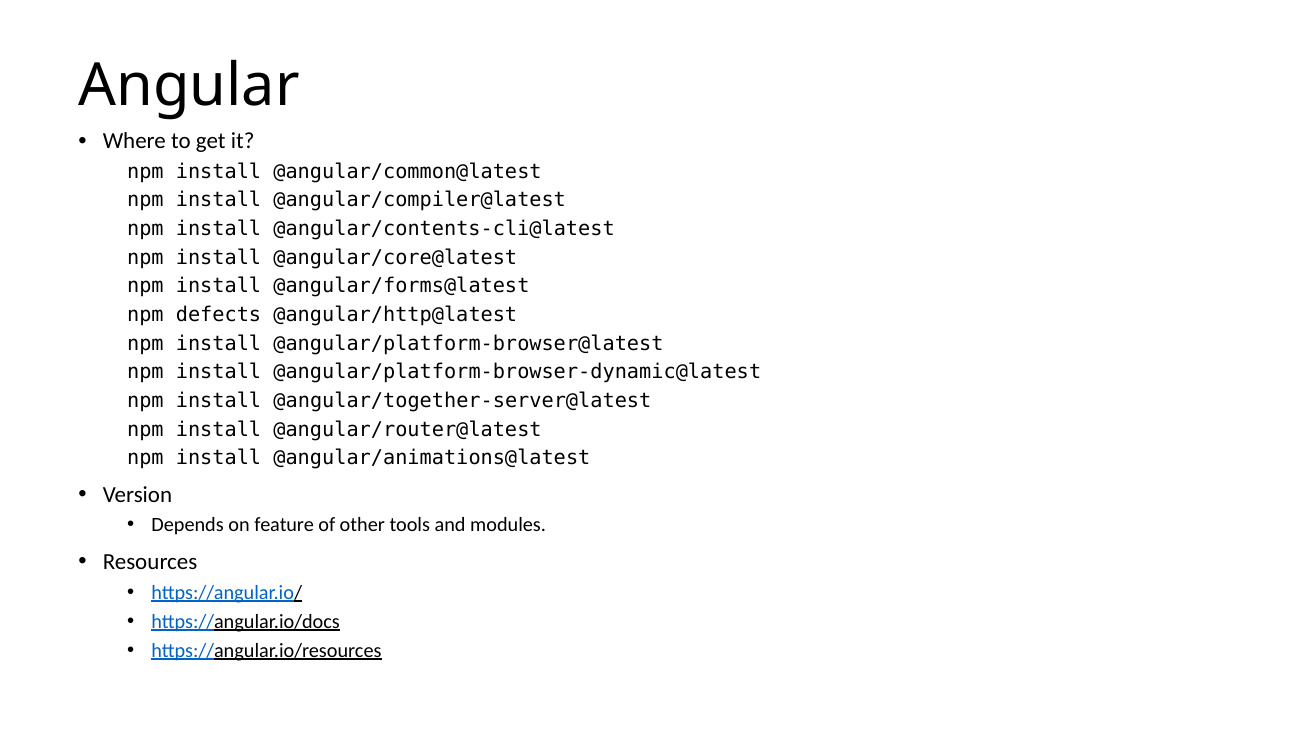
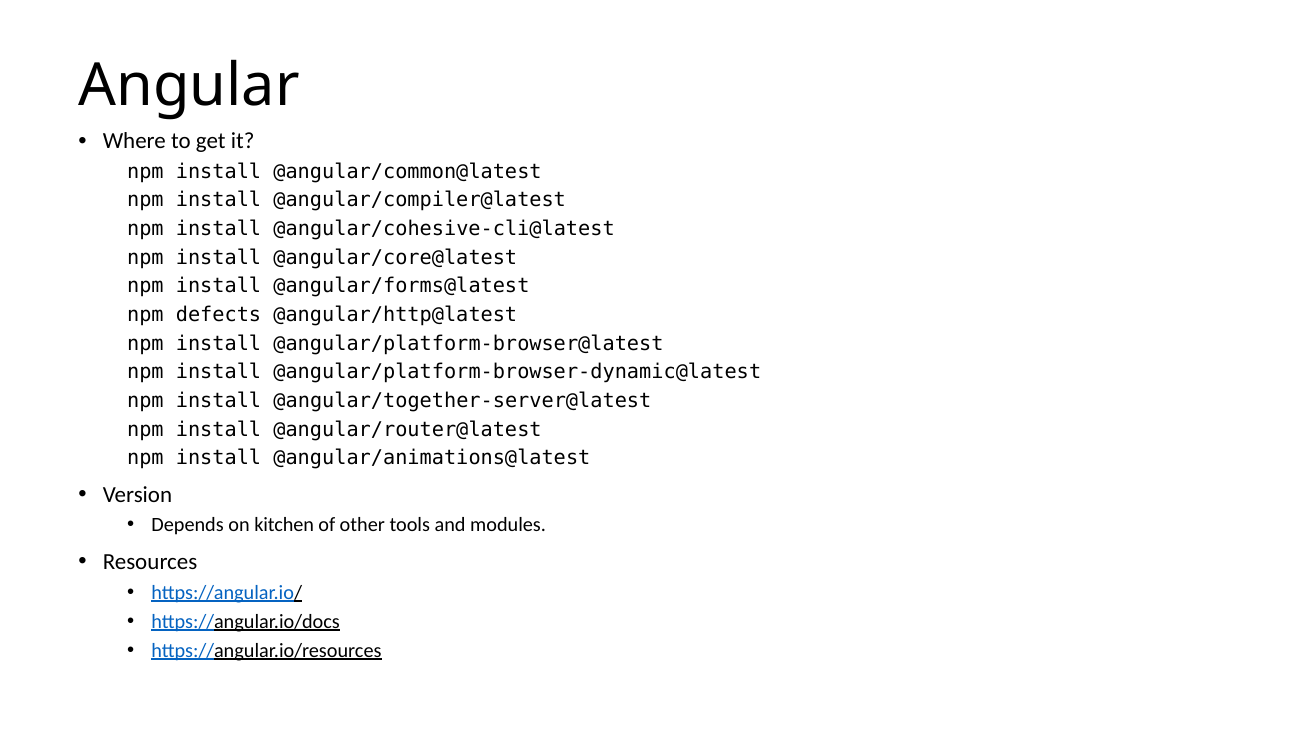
@angular/contents-cli@latest: @angular/contents-cli@latest -> @angular/cohesive-cli@latest (444, 229)
feature: feature -> kitchen (284, 525)
